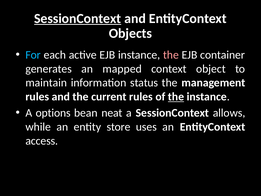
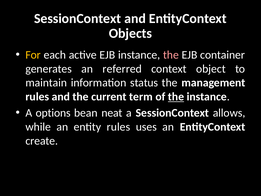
SessionContext underline: present -> none (78, 19)
For colour: light blue -> yellow (33, 55)
mapped: mapped -> referred (122, 69)
current rules: rules -> term (141, 97)
entity store: store -> rules (118, 127)
access: access -> create (42, 141)
